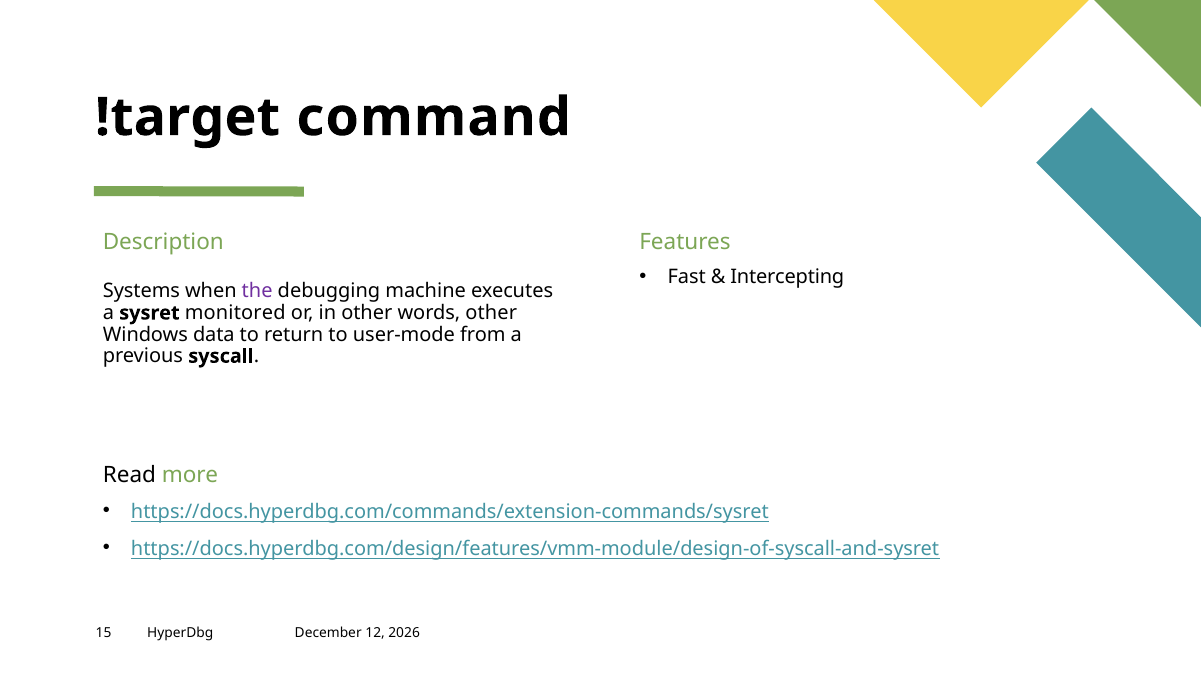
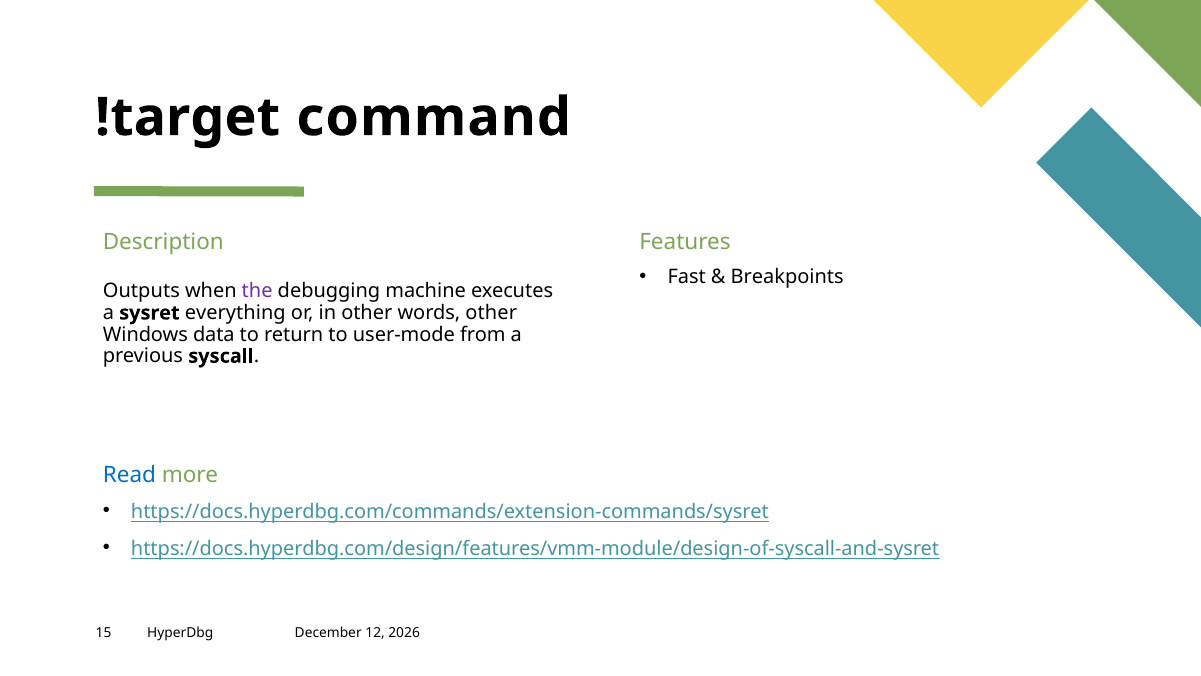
Intercepting: Intercepting -> Breakpoints (787, 277)
Systems: Systems -> Outputs (141, 291)
monitored: monitored -> everything (235, 313)
Read colour: black -> blue (129, 474)
